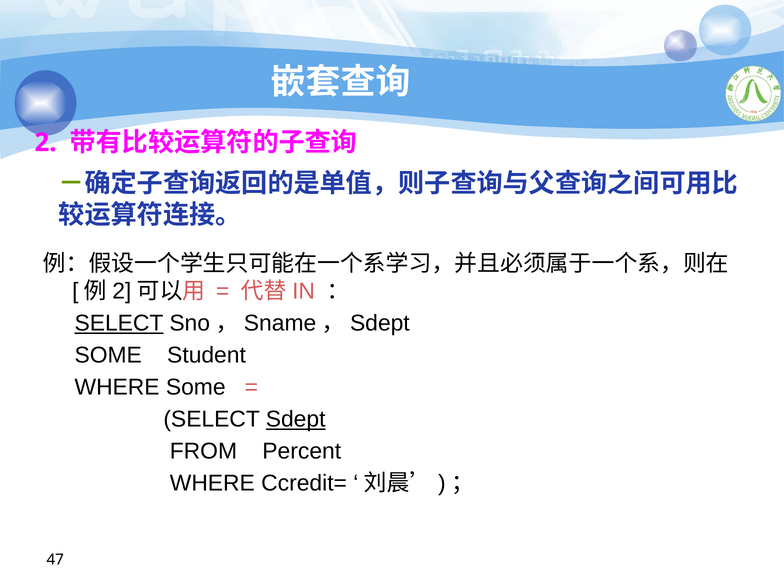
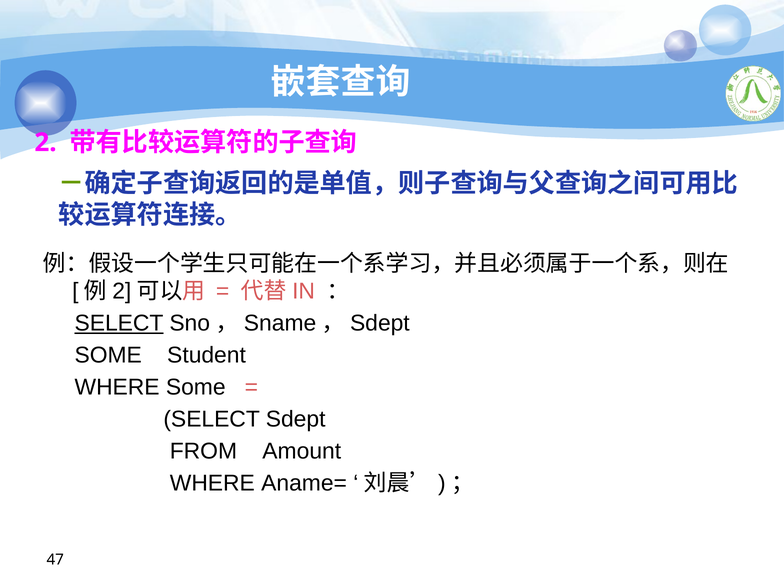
Sdept underline: present -> none (296, 419)
Percent: Percent -> Amount (302, 451)
Ccredit=: Ccredit= -> Aname= (304, 483)
